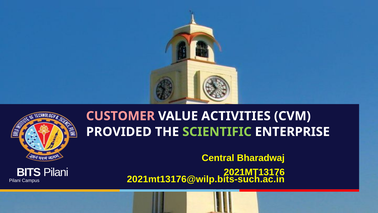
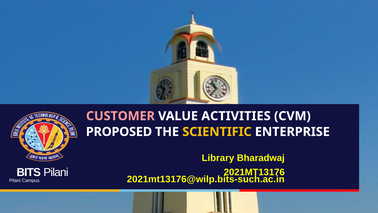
PROVIDED: PROVIDED -> PROPOSED (119, 132)
SCIENTIFIC colour: light green -> yellow (217, 132)
Central: Central -> Library (218, 158)
